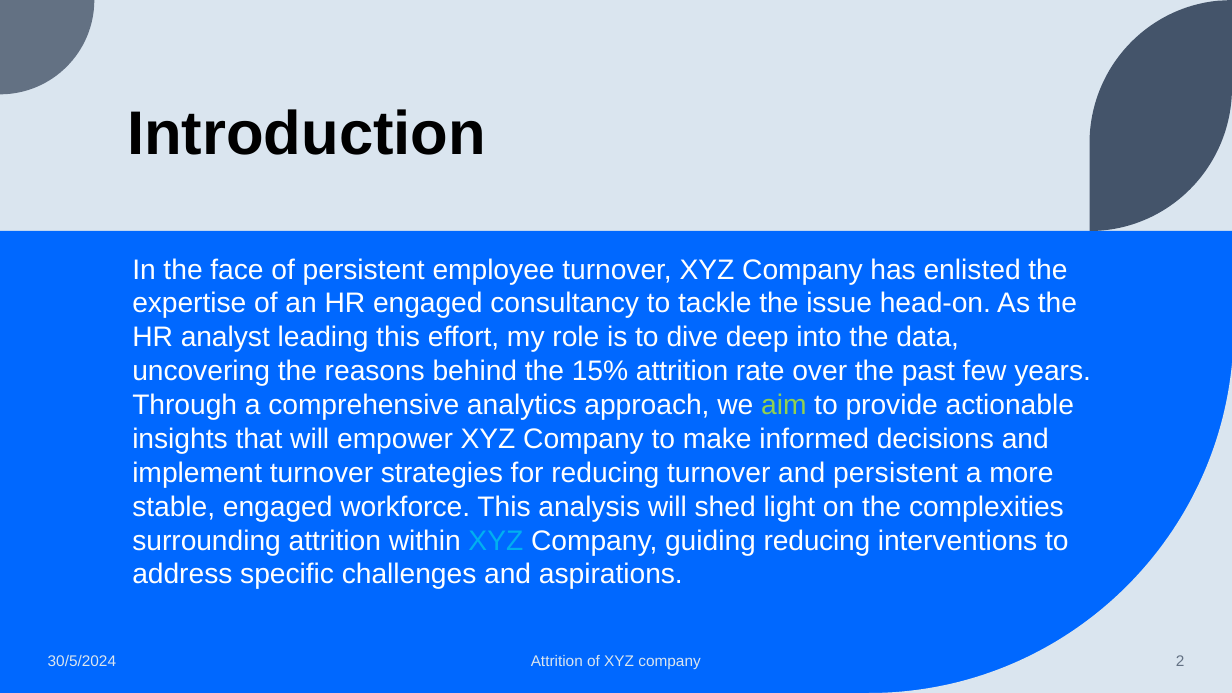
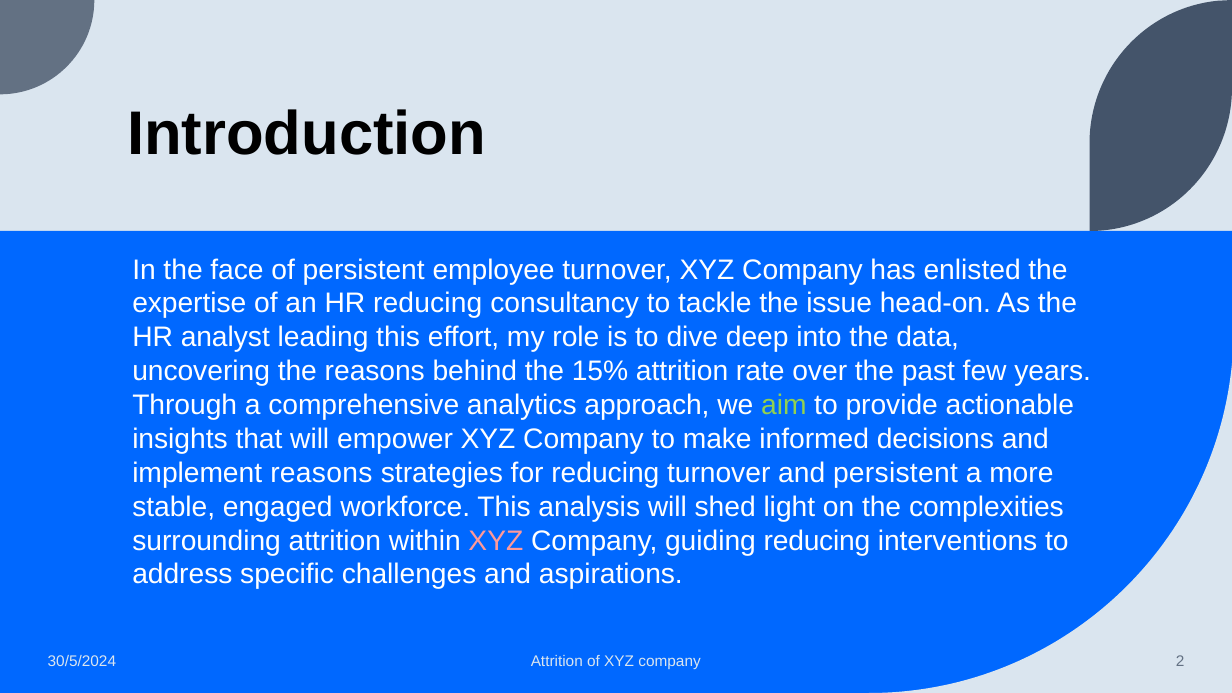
HR engaged: engaged -> reducing (428, 304)
implement turnover: turnover -> reasons (321, 473)
XYZ colour: light blue -> pink (496, 541)
